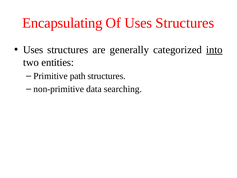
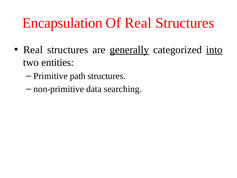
Encapsulating: Encapsulating -> Encapsulation (62, 23)
Of Uses: Uses -> Real (138, 23)
Uses: Uses -> Real (33, 50)
generally underline: none -> present (129, 50)
